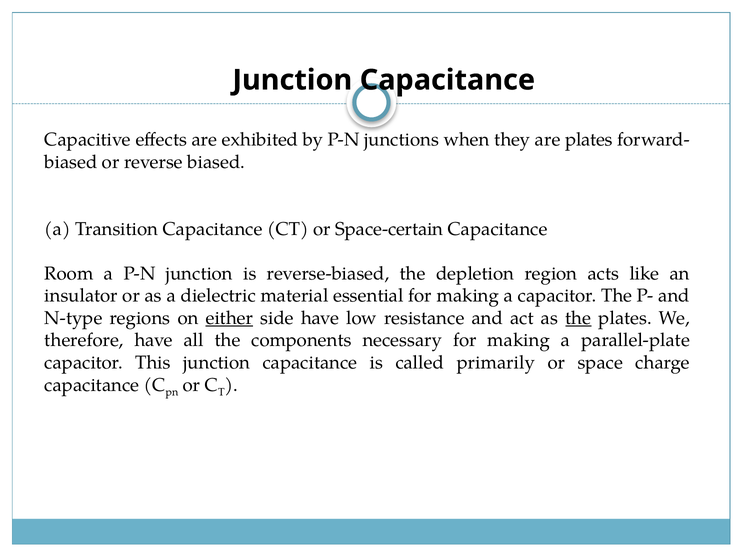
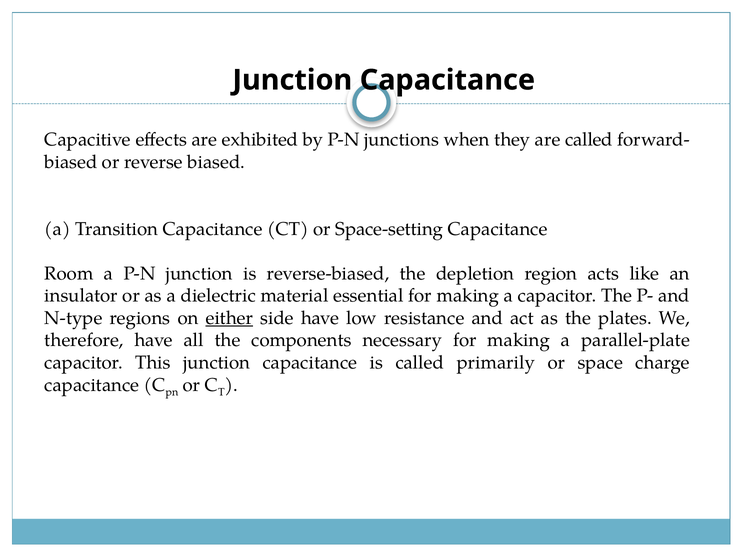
are plates: plates -> called (589, 140)
Space-certain: Space-certain -> Space-setting (389, 229)
the underline: present -> none (578, 318)
